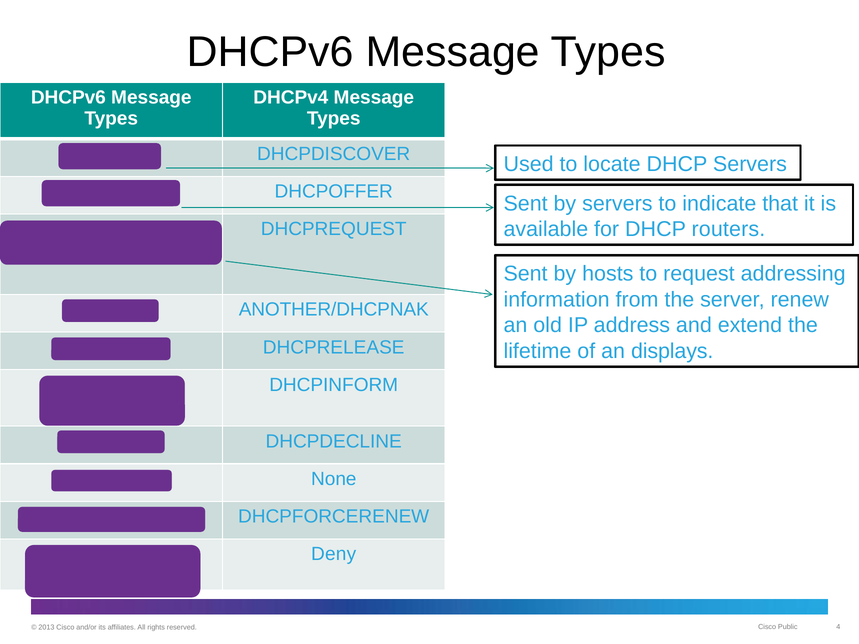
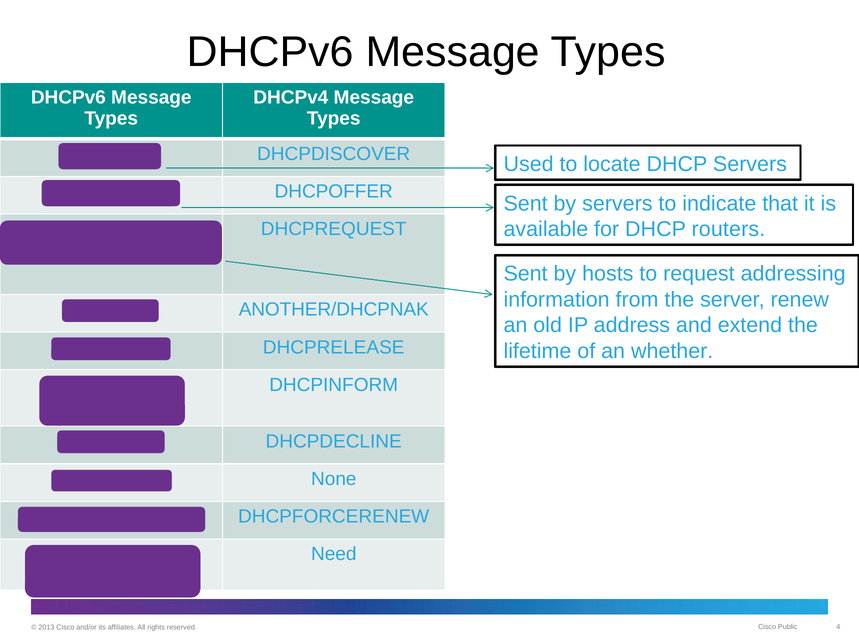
displays: displays -> whether (672, 351)
Deny: Deny -> Need (334, 554)
